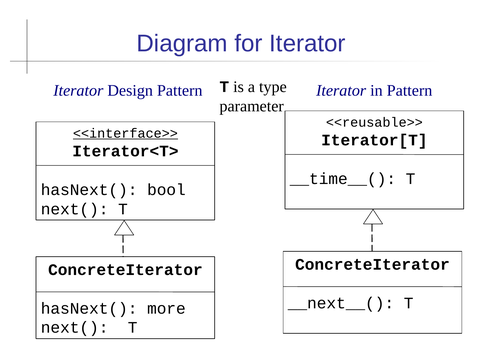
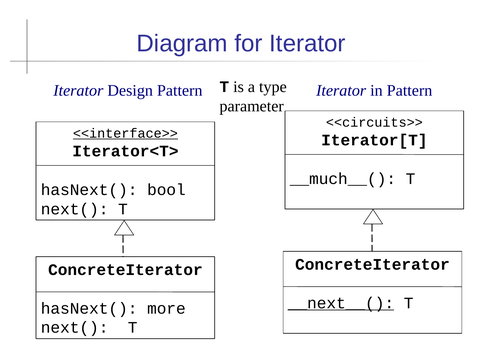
<<reusable>>: <<reusable>> -> <<circuits>> (374, 122)
__time__(: __time__( -> __much__( (343, 179)
__next__( underline: none -> present (341, 303)
